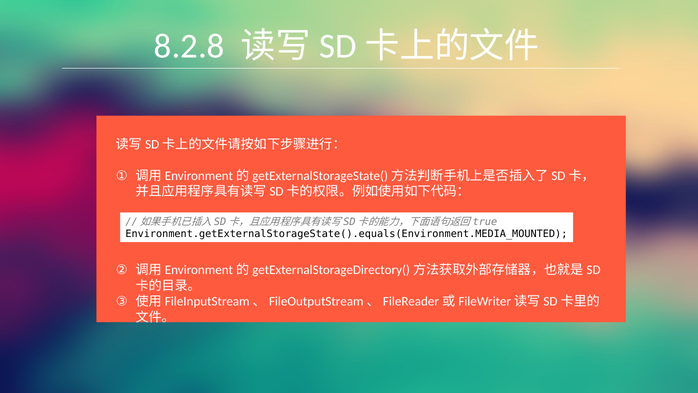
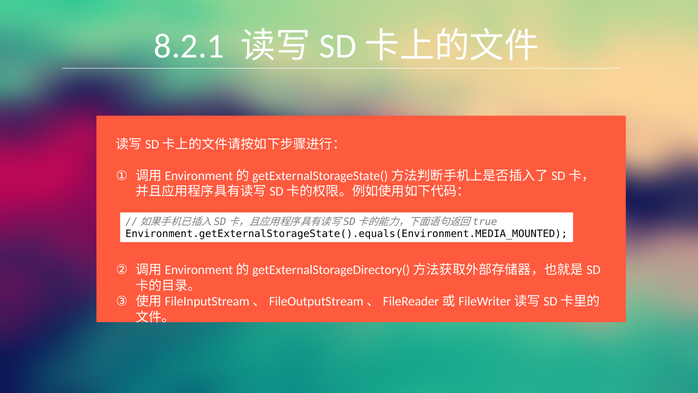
8.2.8: 8.2.8 -> 8.2.1 (189, 46)
